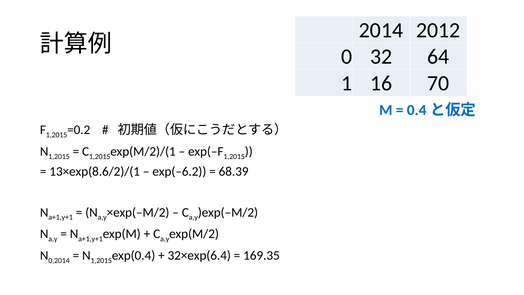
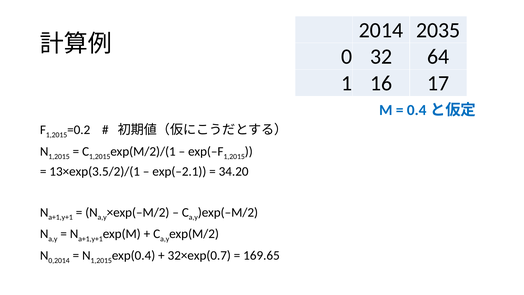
2012: 2012 -> 2035 (438, 30)
70: 70 -> 17 (438, 83)
13×exp(8.6/2)/(1: 13×exp(8.6/2)/(1 -> 13×exp(3.5/2)/(1 (95, 171)
exp(–6.2: exp(–6.2 -> exp(–2.1 (179, 171)
68.39: 68.39 -> 34.20 (234, 171)
32×exp(6.4: 32×exp(6.4 -> 32×exp(0.7 (199, 255)
169.35: 169.35 -> 169.65 (261, 255)
